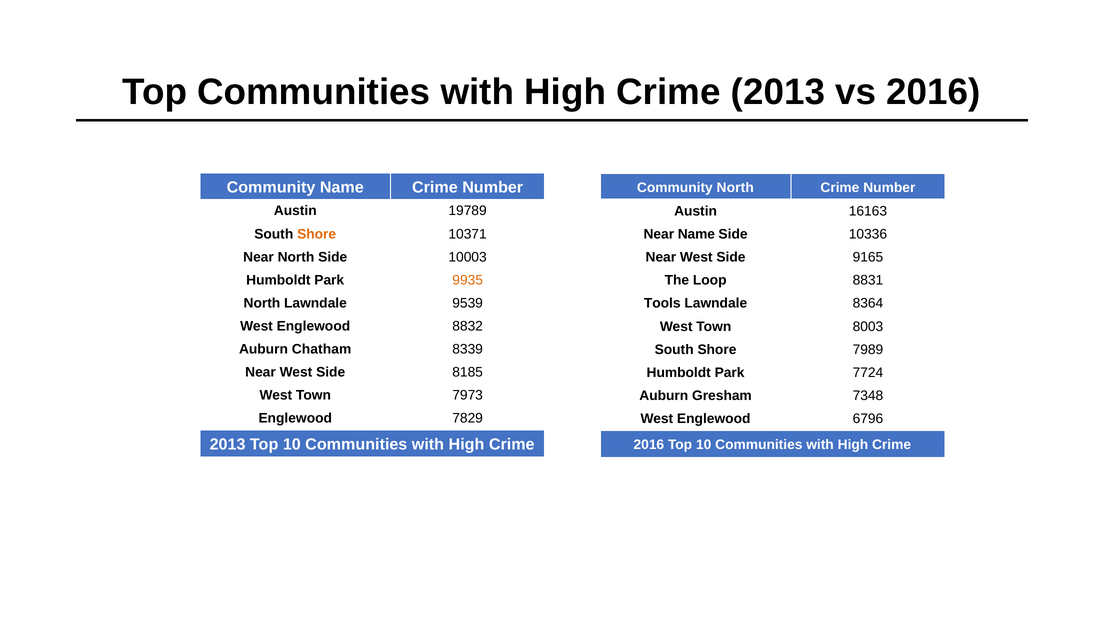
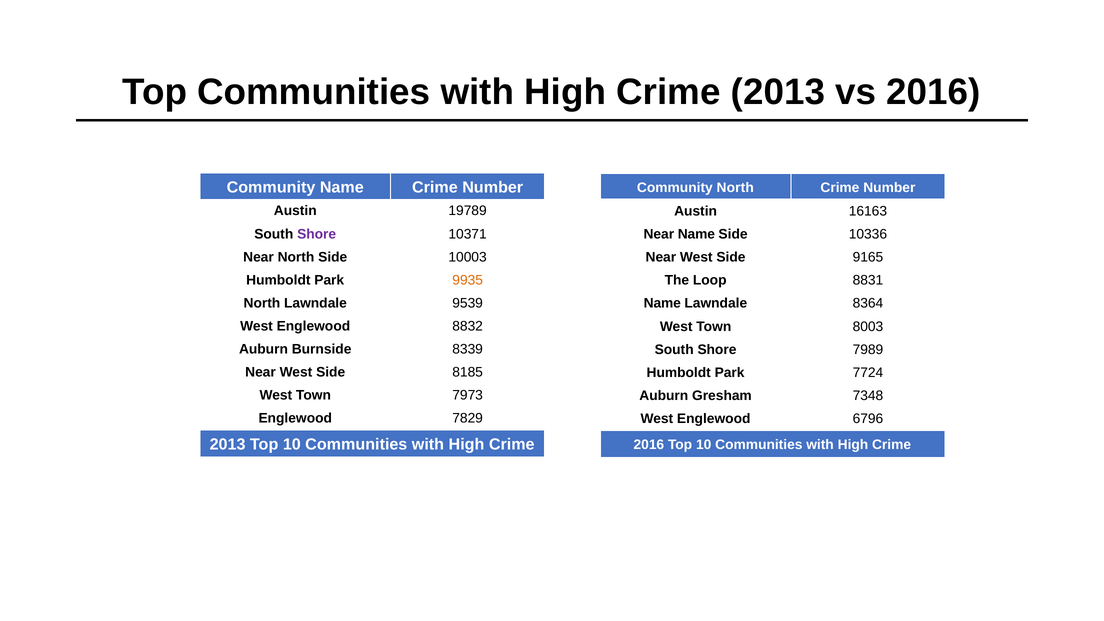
Shore colour: orange -> purple (317, 234)
Tools: Tools -> Name (662, 303)
Chatham: Chatham -> Burnside (322, 349)
